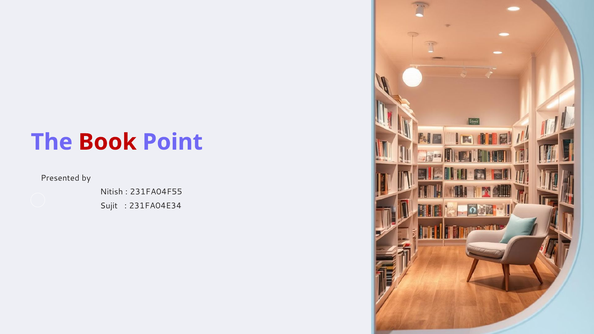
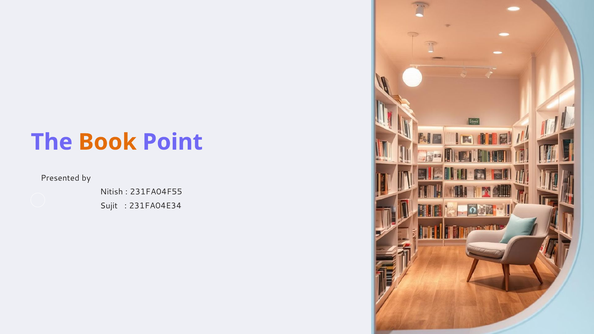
Book colour: red -> orange (108, 142)
